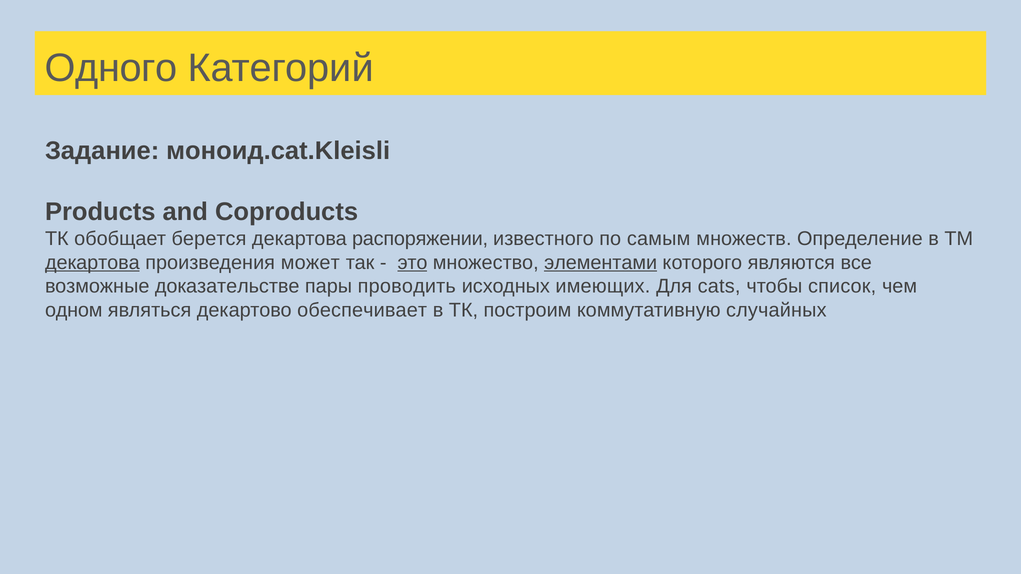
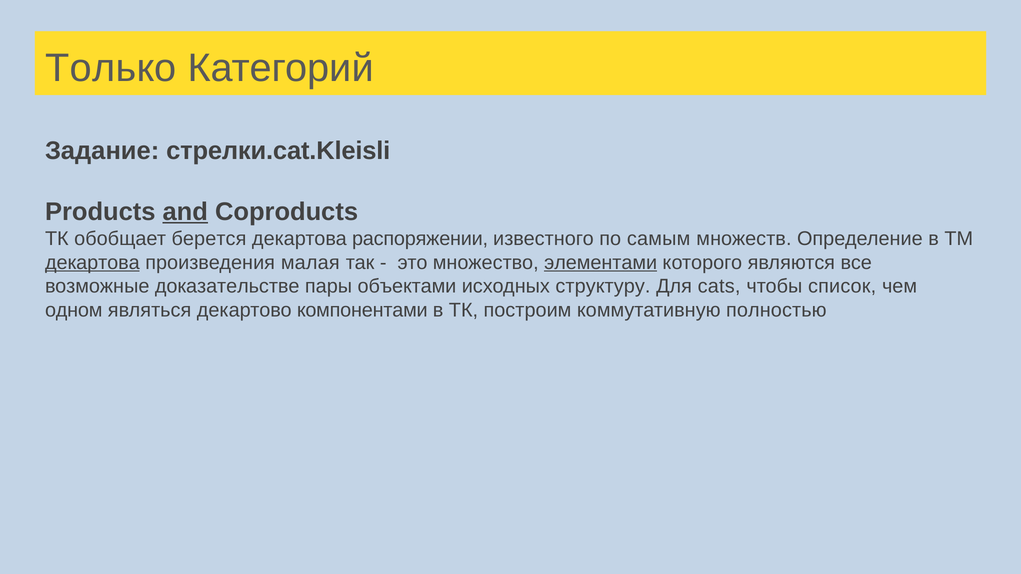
Одного: Одного -> Только (111, 68)
моноид.cat.Kleisli: моноид.cat.Kleisli -> стрелки.cat.Kleisli (278, 151)
and underline: none -> present (185, 212)
может: может -> малая (310, 263)
это underline: present -> none (412, 263)
проводить: проводить -> объектами (407, 287)
имеющих: имеющих -> структyру (603, 287)
обеспечивает: обеспечивает -> компонентами (362, 310)
случайных: случайных -> полностью (776, 310)
